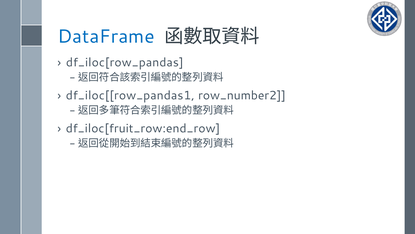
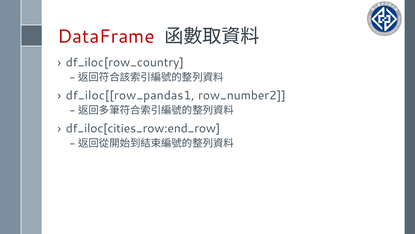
DataFrame colour: blue -> red (106, 36)
df_iloc[row_pandas: df_iloc[row_pandas -> df_iloc[row_country (125, 62)
df_iloc[fruit_row:end_row: df_iloc[fruit_row:end_row -> df_iloc[cities_row:end_row (143, 128)
